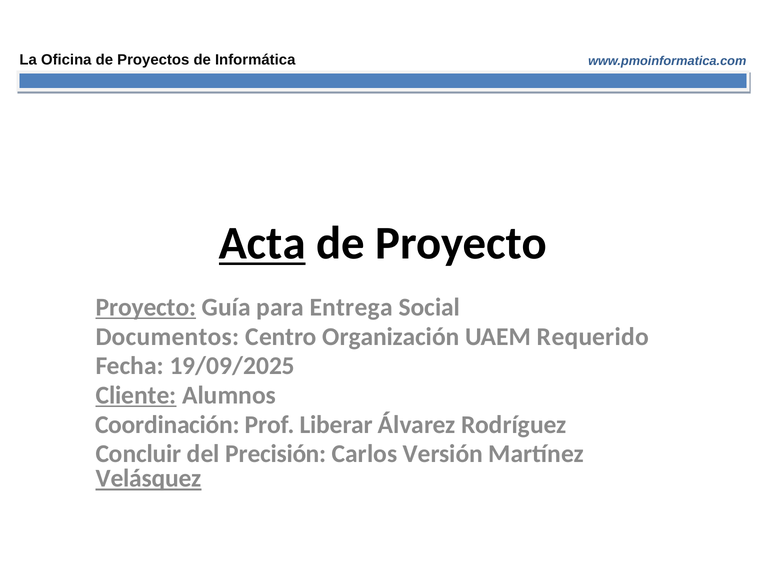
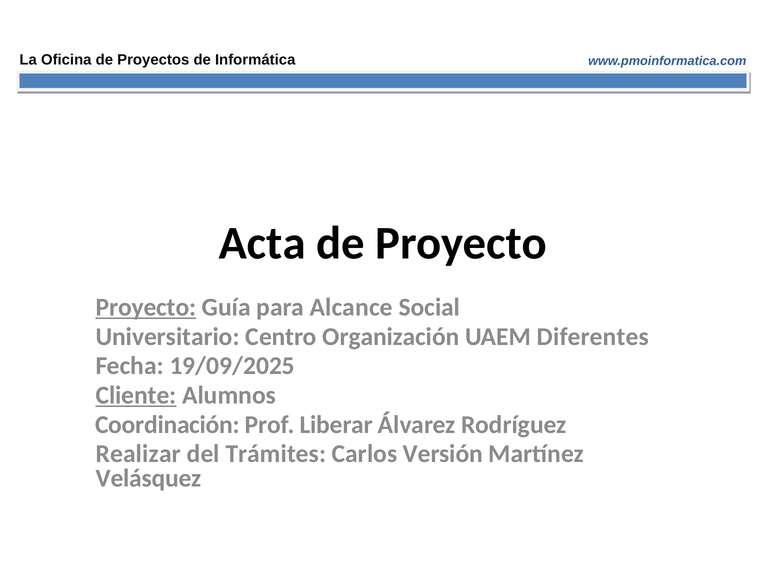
Acta underline: present -> none (262, 243)
Entrega: Entrega -> Alcance (351, 307)
Documentos: Documentos -> Universitario (168, 336)
Requerido: Requerido -> Diferentes (593, 336)
Concluir: Concluir -> Realizar (138, 454)
Precisión: Precisión -> Trámites (276, 454)
Velásquez underline: present -> none (149, 478)
